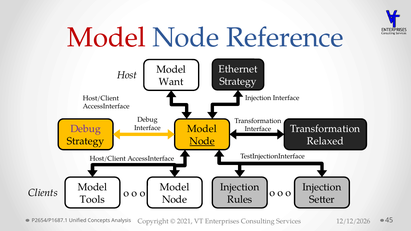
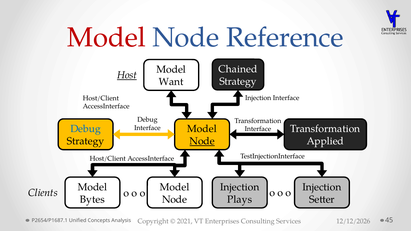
Ethernet: Ethernet -> Chained (238, 69)
Host underline: none -> present (127, 75)
Debug colour: purple -> blue (86, 129)
Relaxed: Relaxed -> Applied (325, 141)
Tools: Tools -> Bytes (92, 200)
Rules: Rules -> Plays (240, 200)
